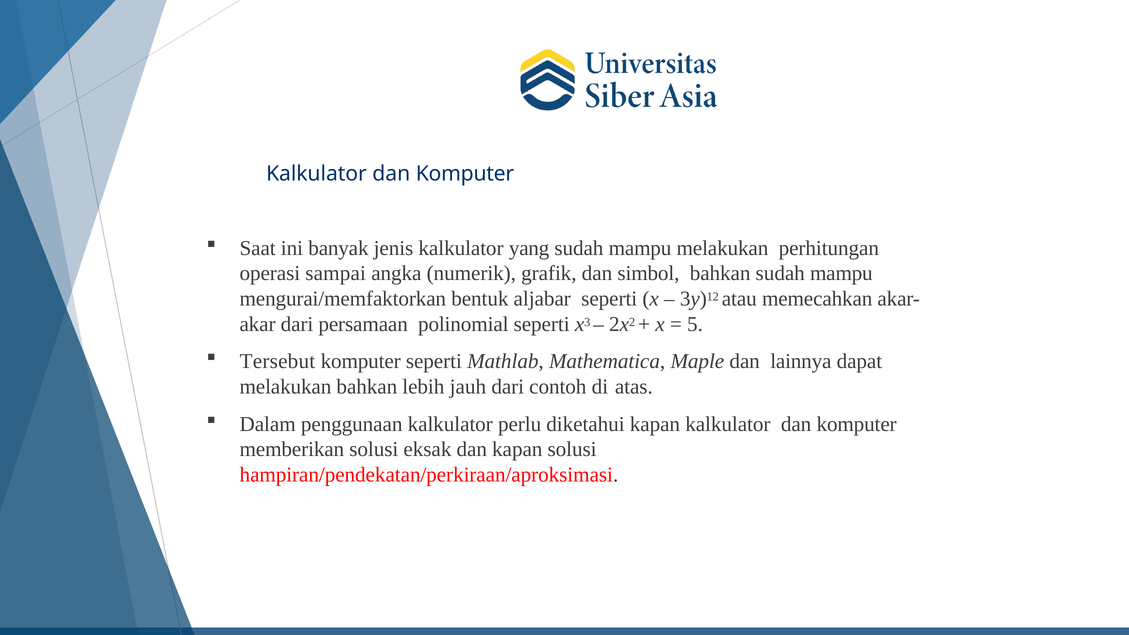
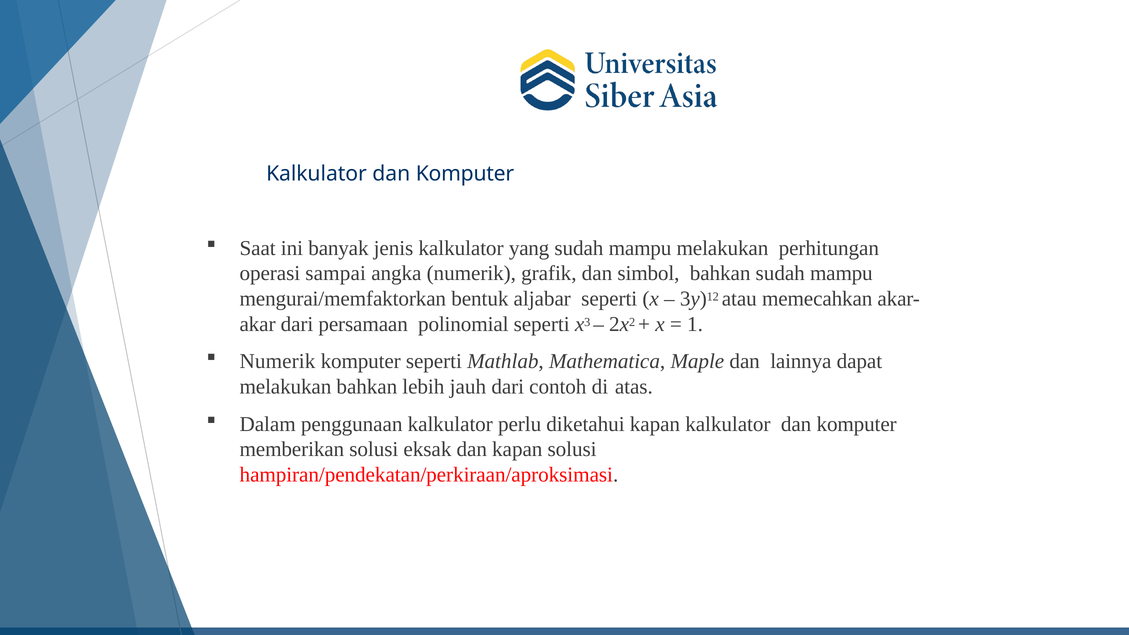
5: 5 -> 1 (695, 324)
Tersebut: Tersebut -> Numerik (277, 361)
